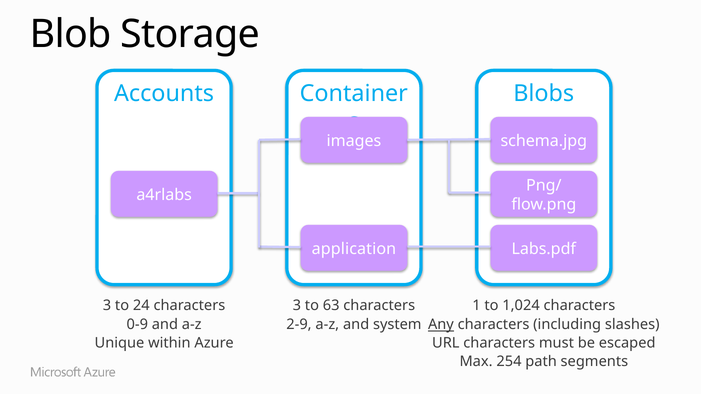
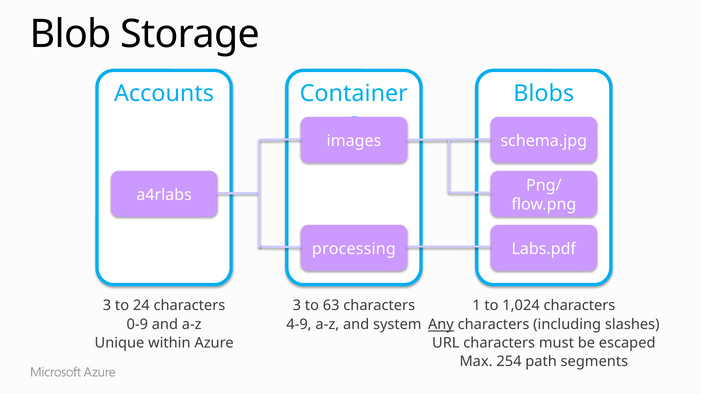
application: application -> processing (354, 249)
2-9: 2-9 -> 4-9 (299, 325)
